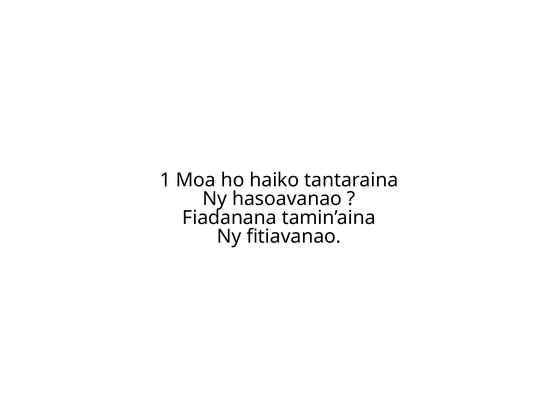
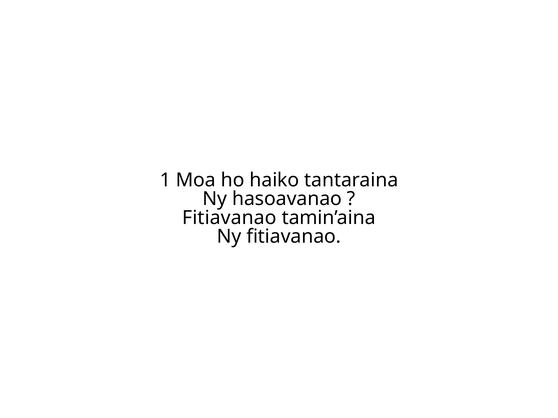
Fiadanana: Fiadanana -> Fitiavanao (229, 218)
